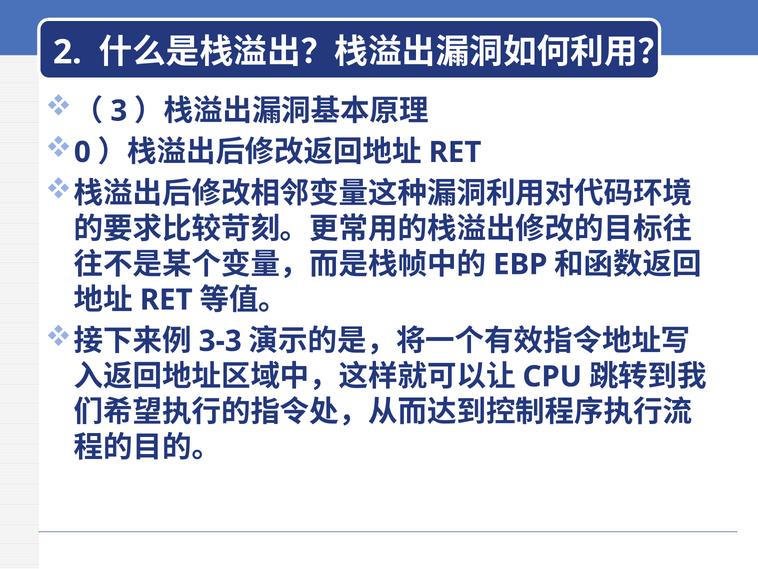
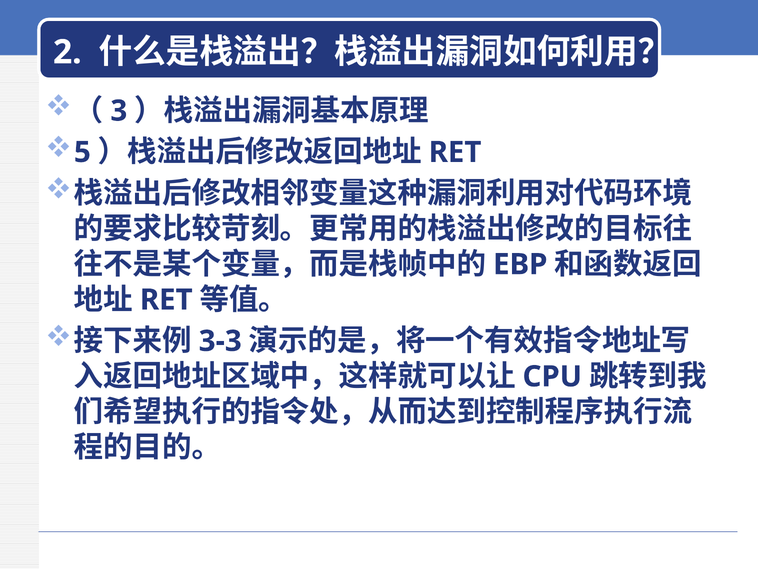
0: 0 -> 5 (82, 152)
